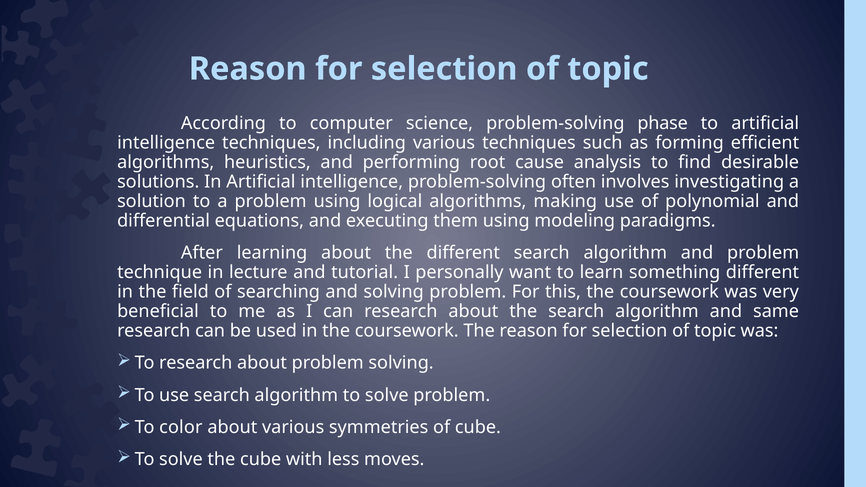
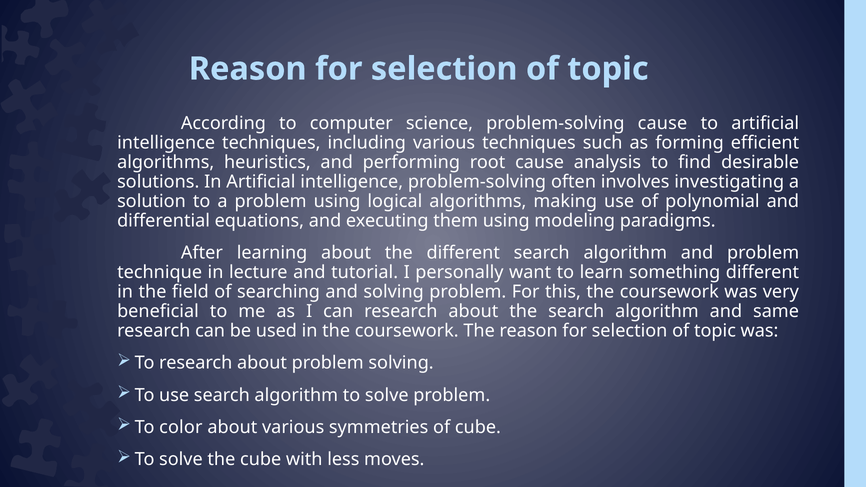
problem-solving phase: phase -> cause (662, 123)
